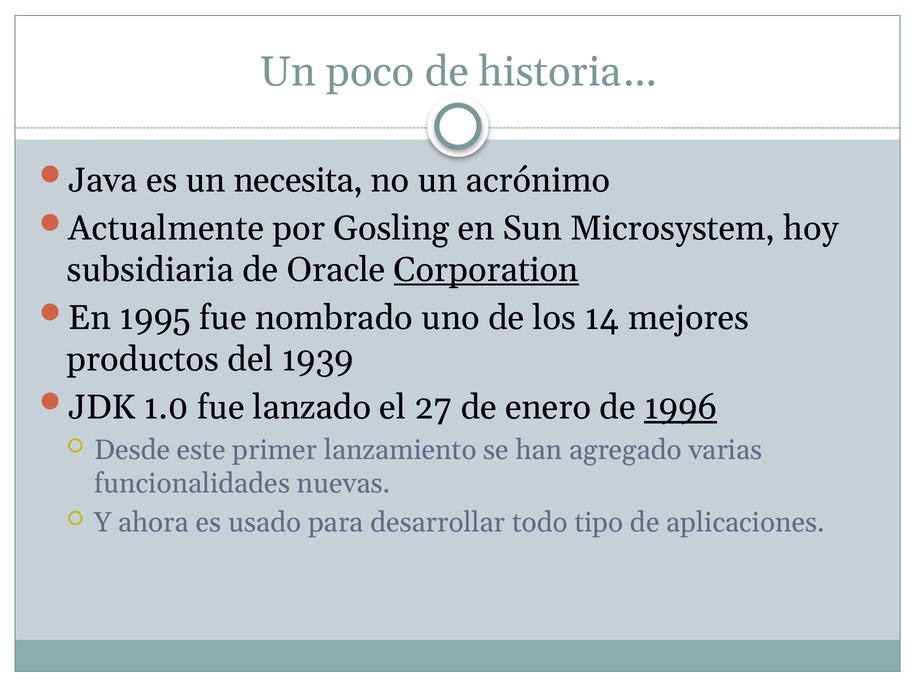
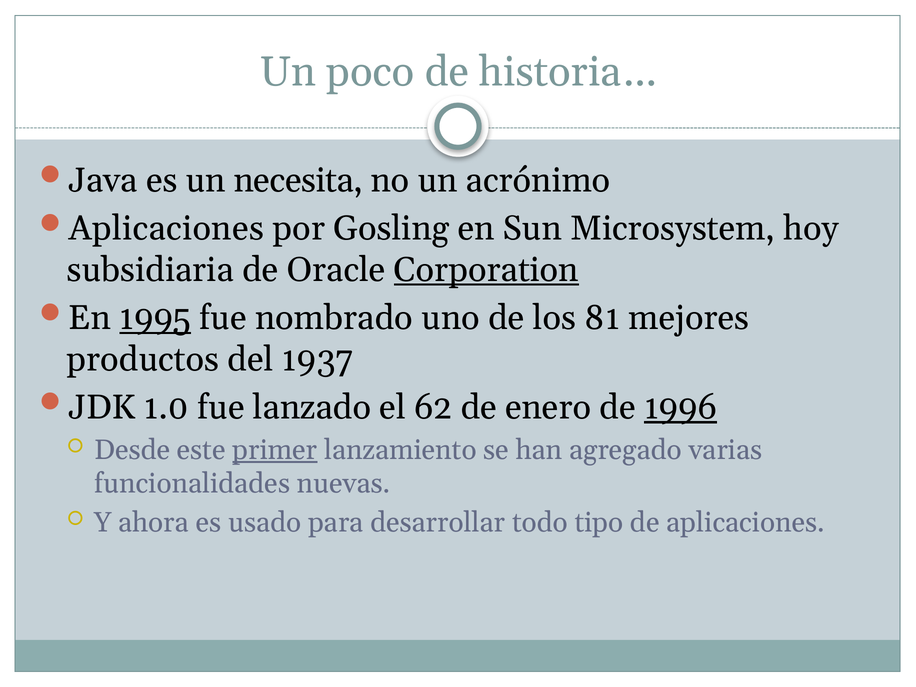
Actualmente: Actualmente -> Aplicaciones (166, 229)
1995 underline: none -> present (155, 318)
14: 14 -> 81 (602, 318)
1939: 1939 -> 1937 (318, 359)
27: 27 -> 62 (433, 407)
primer underline: none -> present (275, 450)
